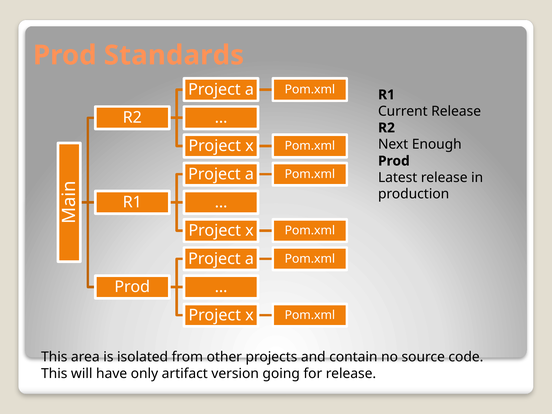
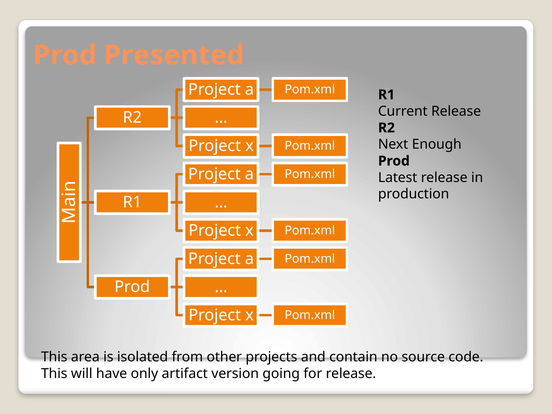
Standards: Standards -> Presented (174, 55)
